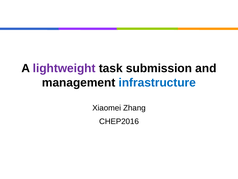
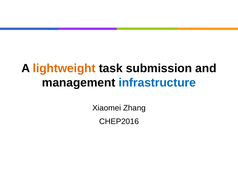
lightweight colour: purple -> orange (64, 68)
